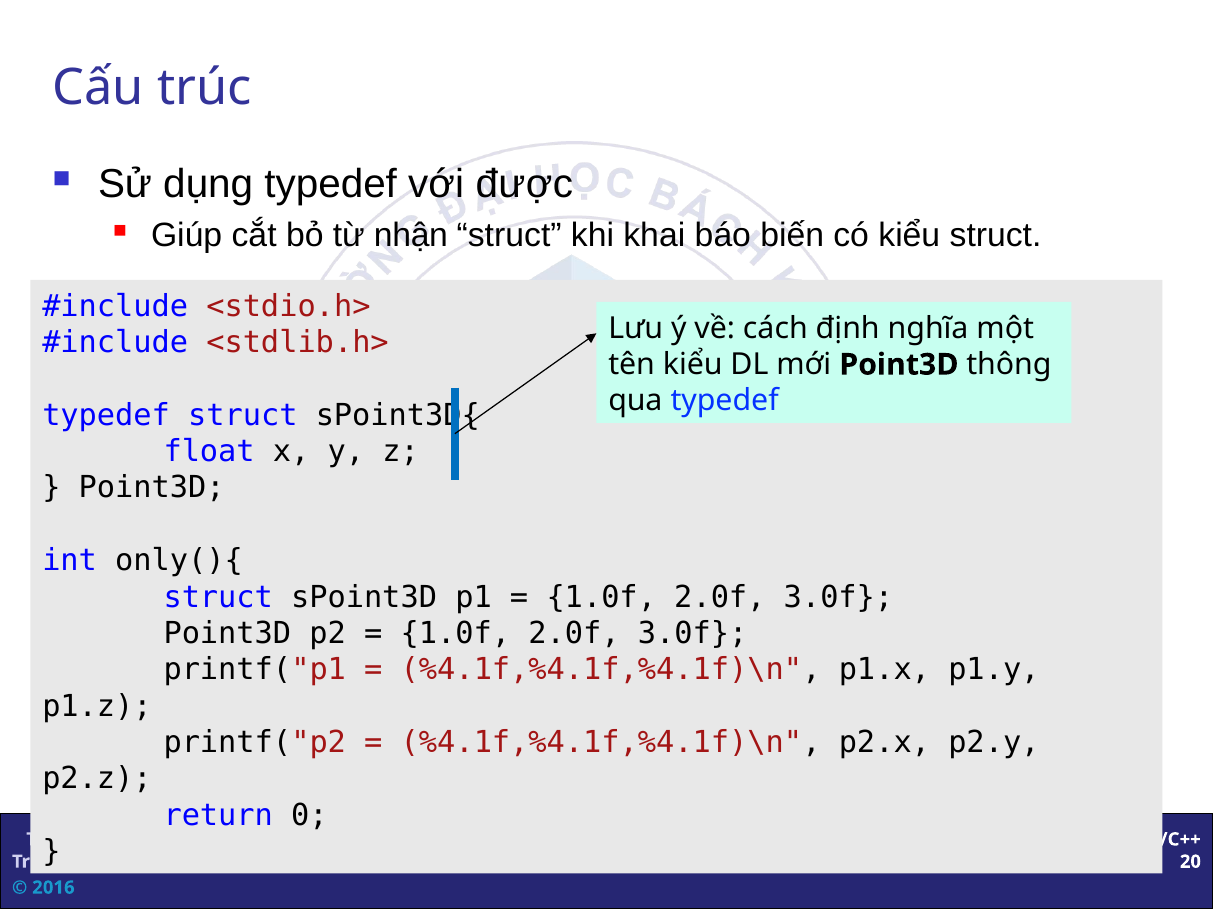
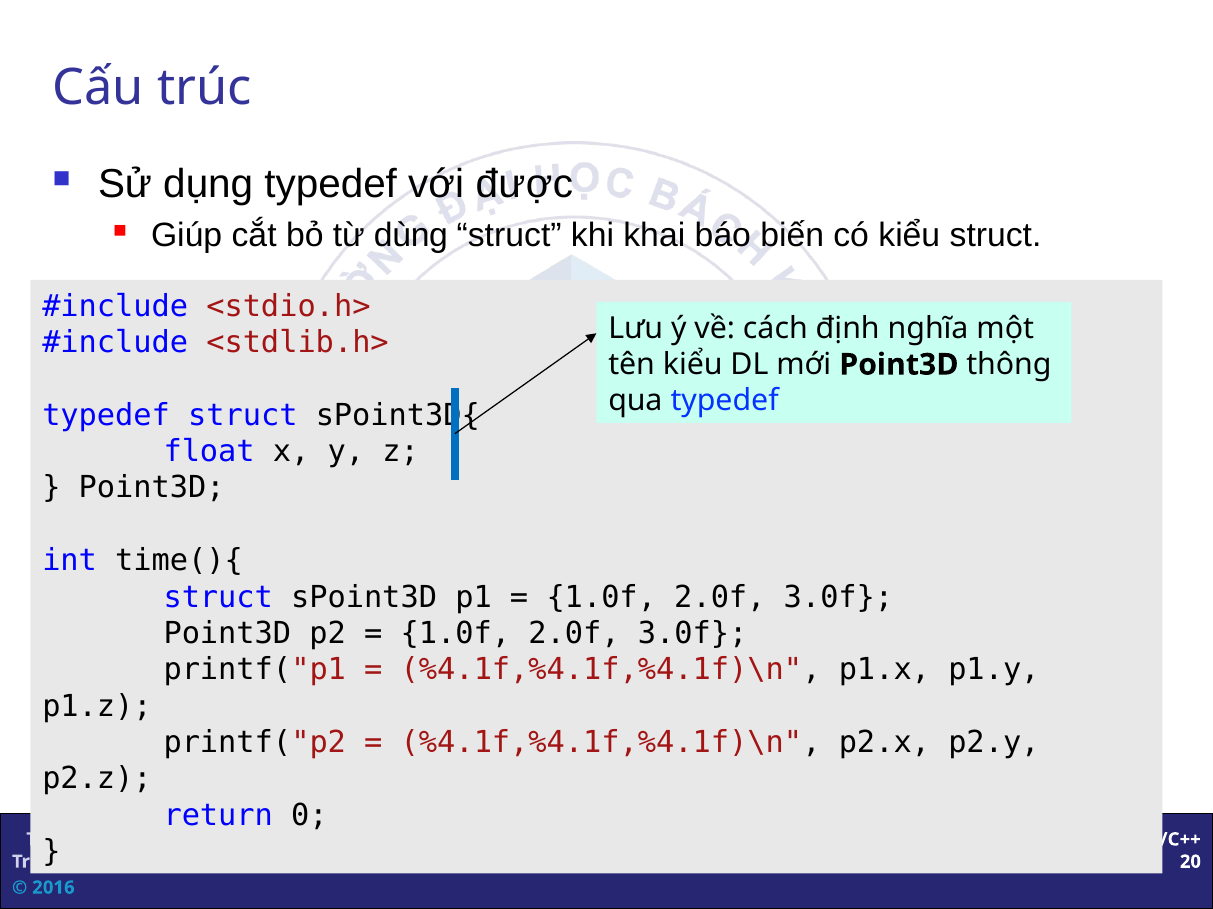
nhận: nhận -> dùng (411, 236)
only(){: only(){ -> time(){ (179, 561)
